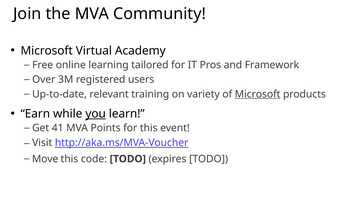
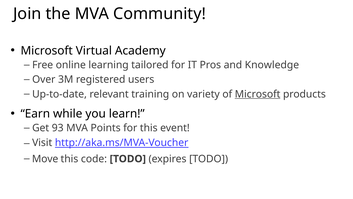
Framework: Framework -> Knowledge (272, 65)
you underline: present -> none (96, 114)
41: 41 -> 93 (58, 128)
